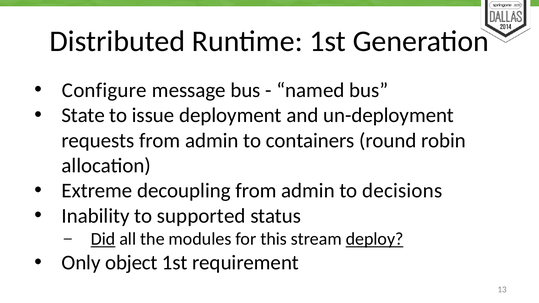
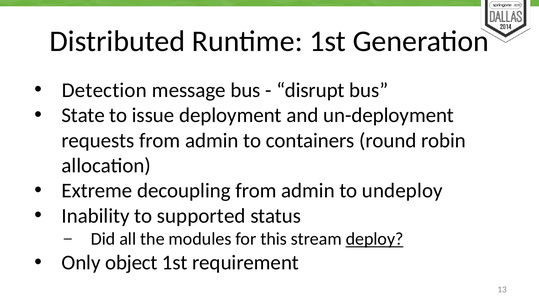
Configure: Configure -> Detection (104, 90)
named: named -> disrupt (310, 90)
decisions: decisions -> undeploy (402, 191)
Did underline: present -> none (103, 239)
